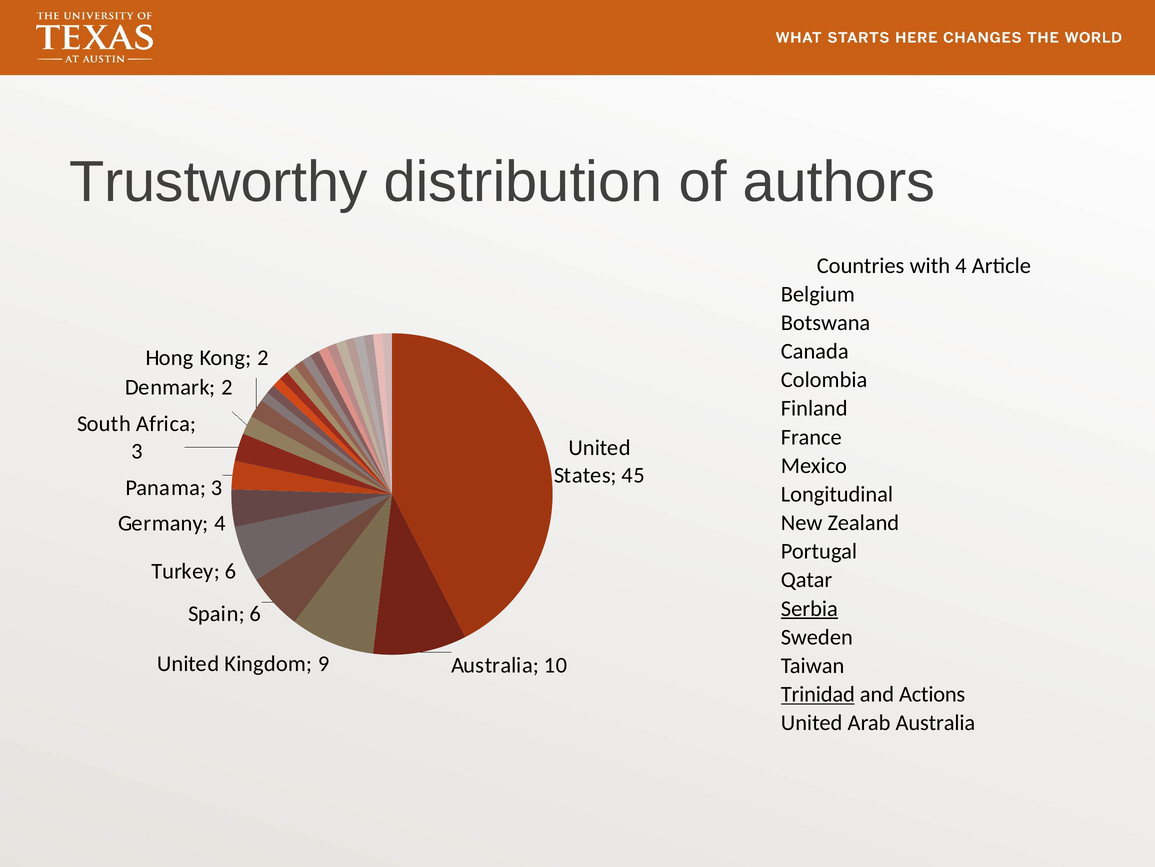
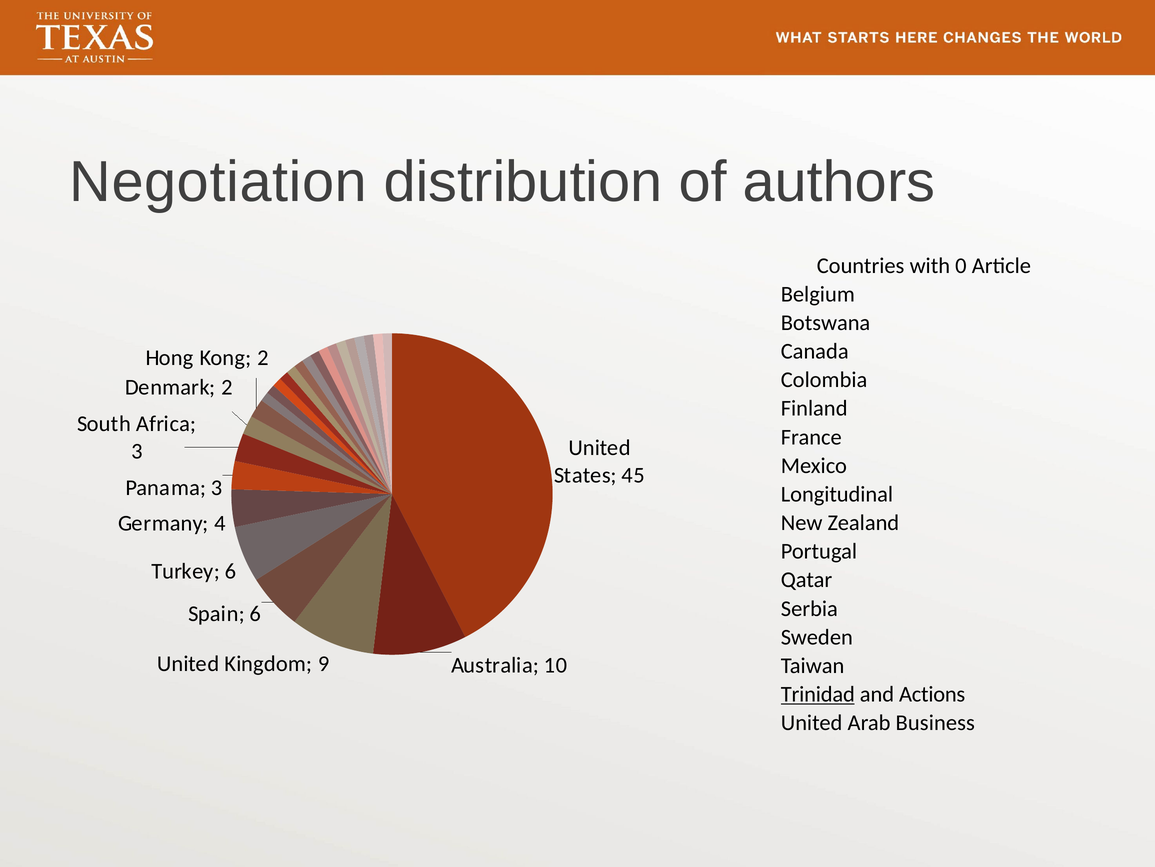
Trustworthy: Trustworthy -> Negotiation (218, 182)
with 4: 4 -> 0 (961, 265)
Serbia underline: present -> none (809, 608)
Arab Australia: Australia -> Business (935, 722)
